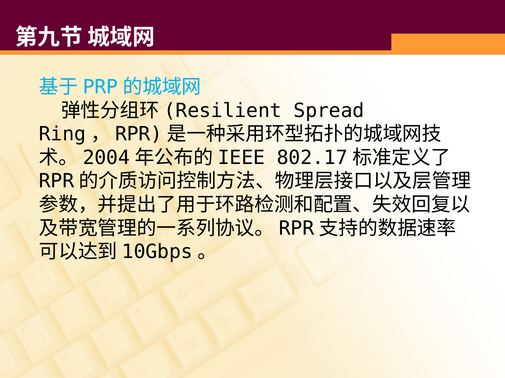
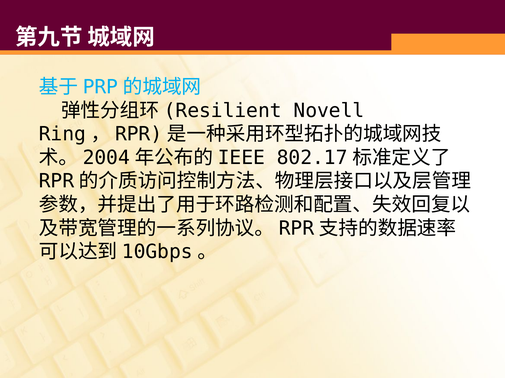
Spread: Spread -> Novell (329, 111)
